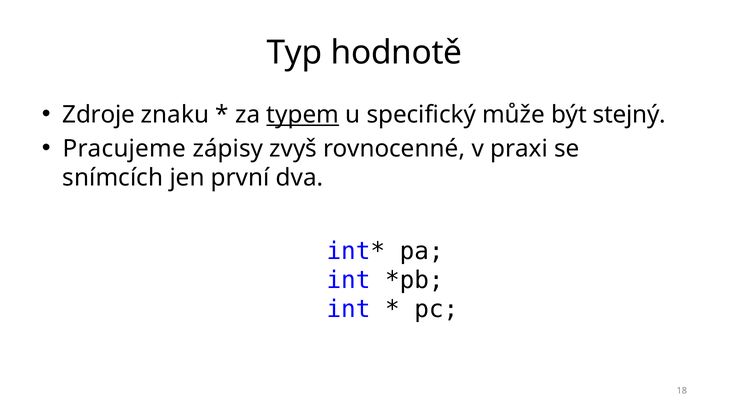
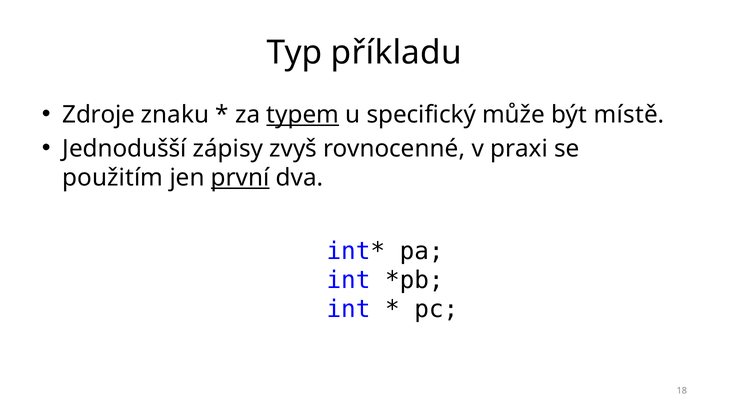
hodnotě: hodnotě -> příkladu (396, 53)
stejný: stejný -> místě (629, 115)
Pracujeme: Pracujeme -> Jednodušší (125, 149)
snímcích: snímcích -> použitím (113, 178)
první underline: none -> present (240, 178)
